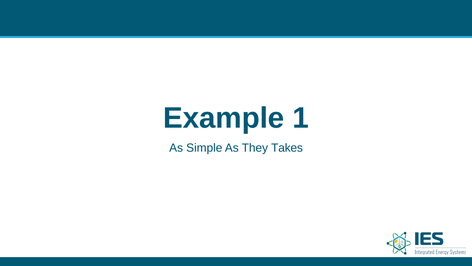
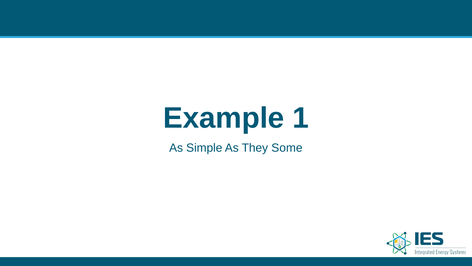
Takes: Takes -> Some (287, 148)
